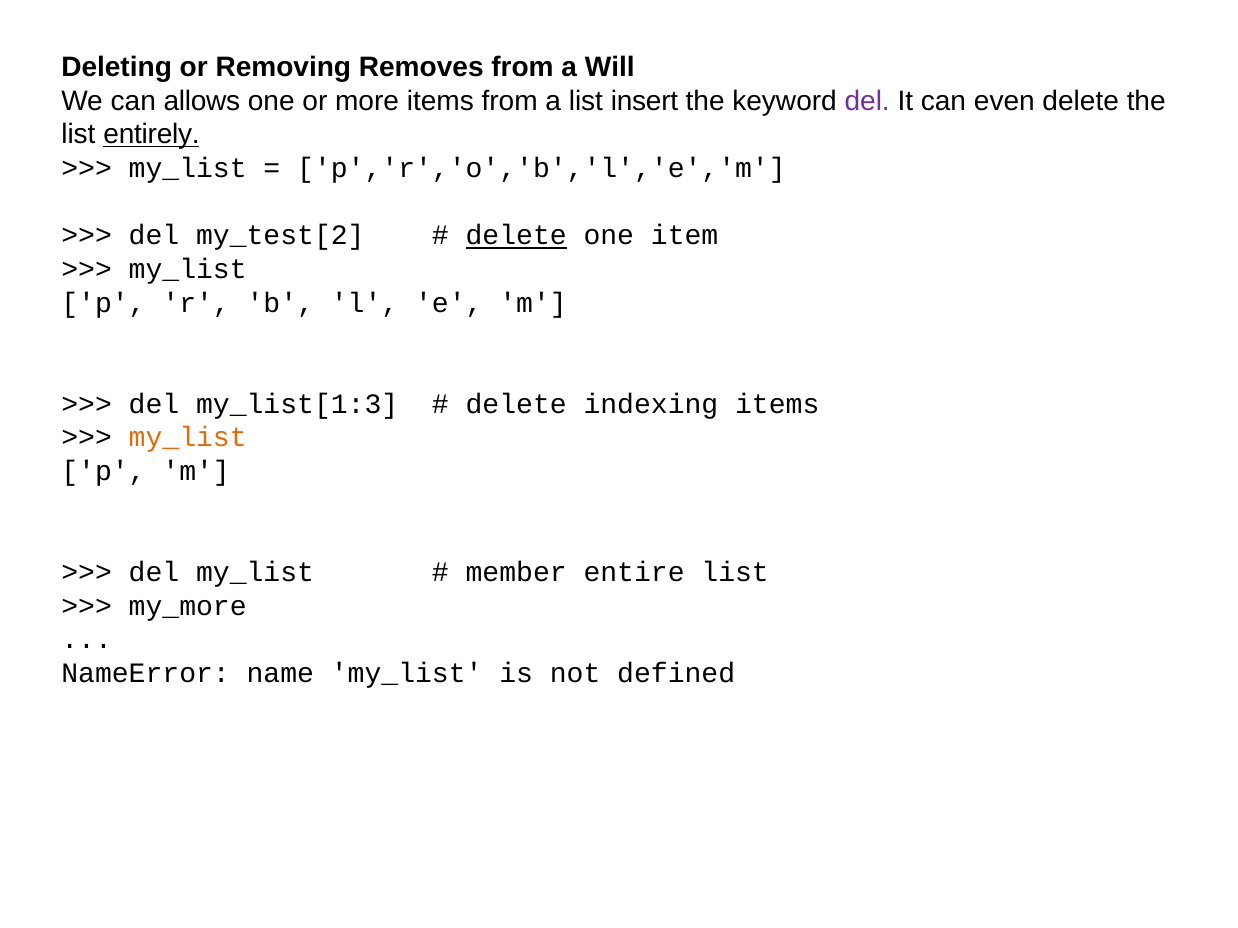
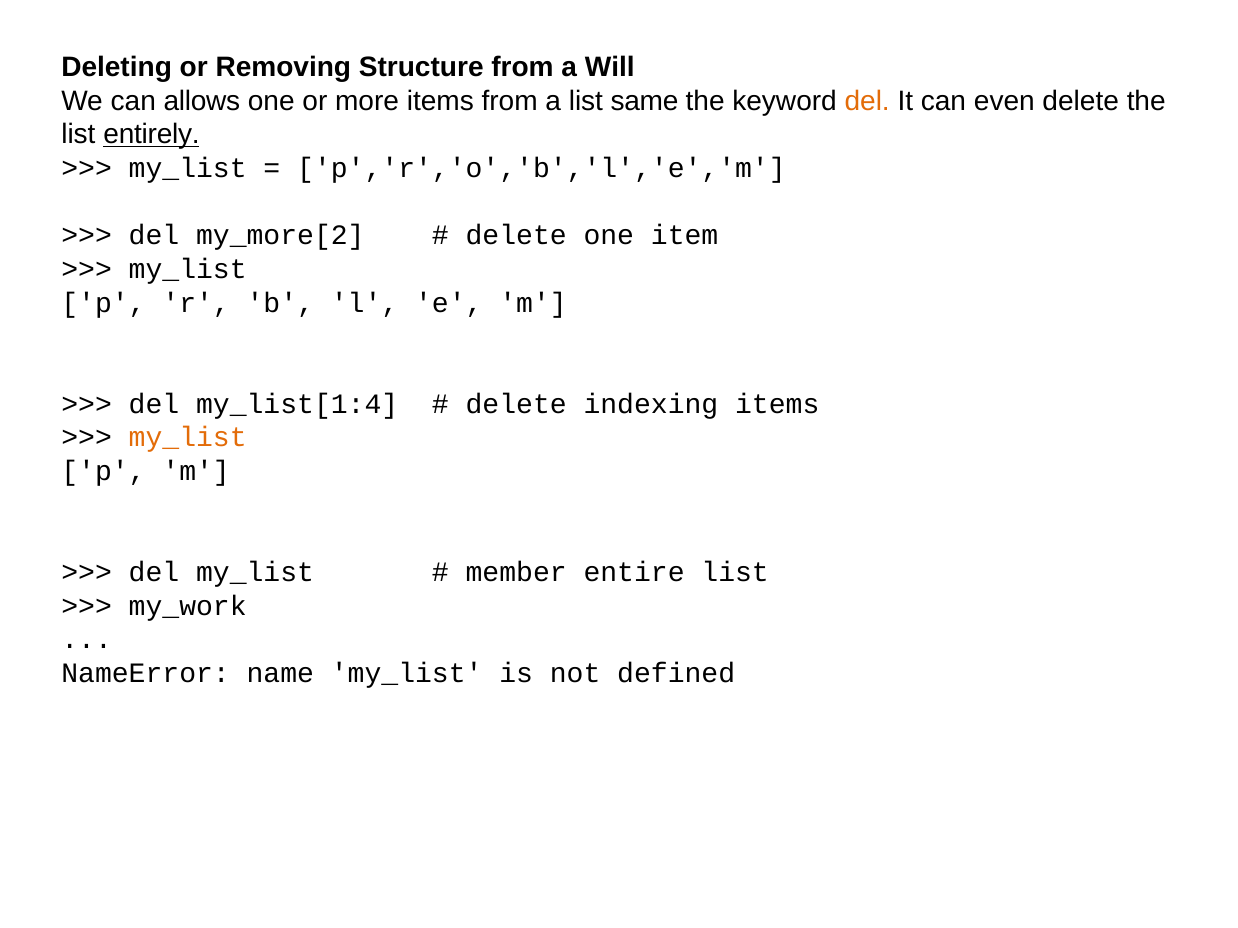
Removes: Removes -> Structure (421, 67)
insert: insert -> same (645, 101)
del colour: purple -> orange (867, 101)
my_test[2: my_test[2 -> my_more[2 (280, 236)
delete underline: present -> none (516, 236)
my_list[1:3: my_list[1:3 -> my_list[1:4 (297, 404)
my_more: my_more -> my_work (188, 606)
